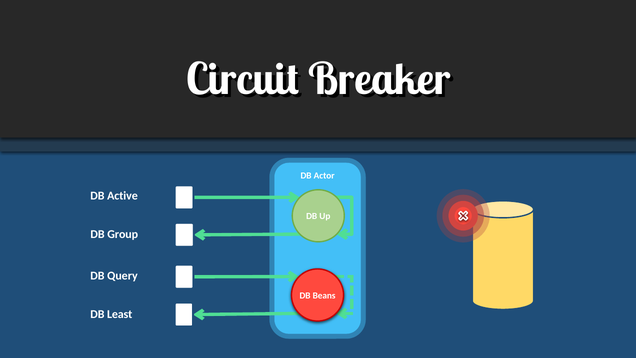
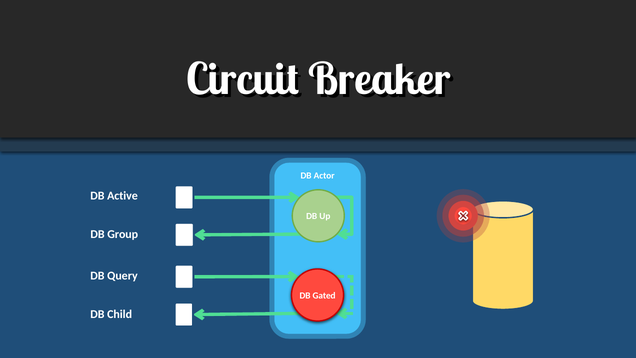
Beans: Beans -> Gated (324, 295)
Least: Least -> Child (120, 314)
